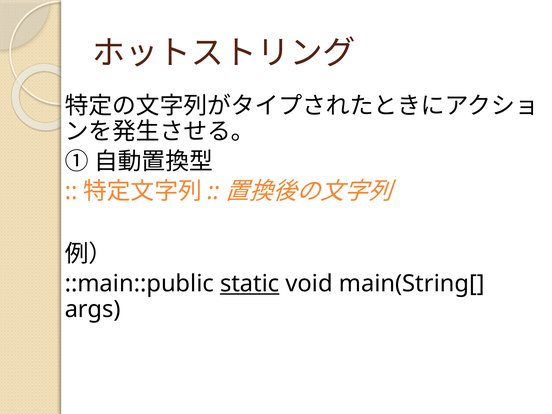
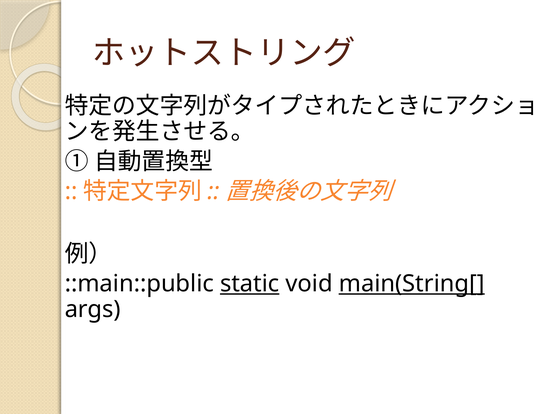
main(String[ underline: none -> present (412, 284)
